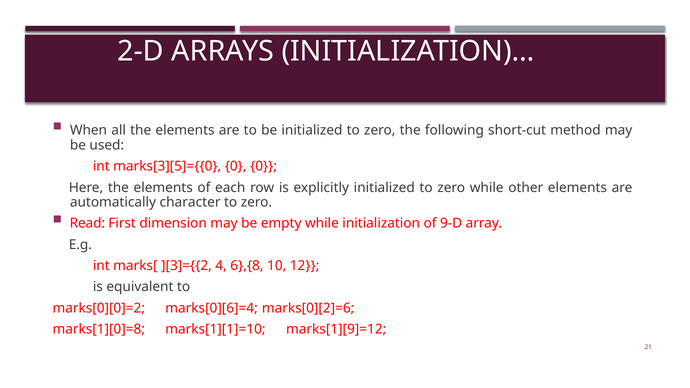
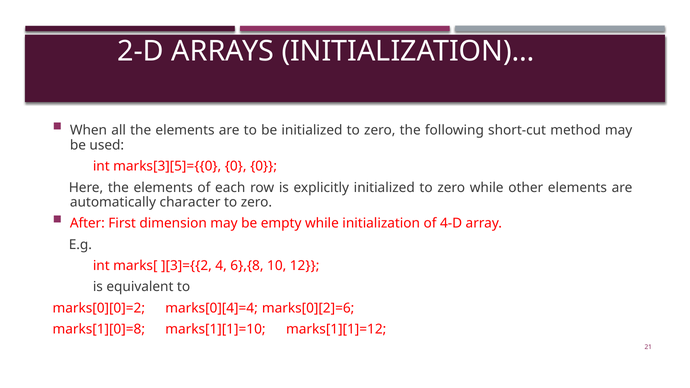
Read: Read -> After (87, 224)
9-D: 9-D -> 4-D (451, 224)
marks[0][6]=4: marks[0][6]=4 -> marks[0][4]=4 (212, 308)
marks[1][9]=12: marks[1][9]=12 -> marks[1][1]=12 (336, 329)
